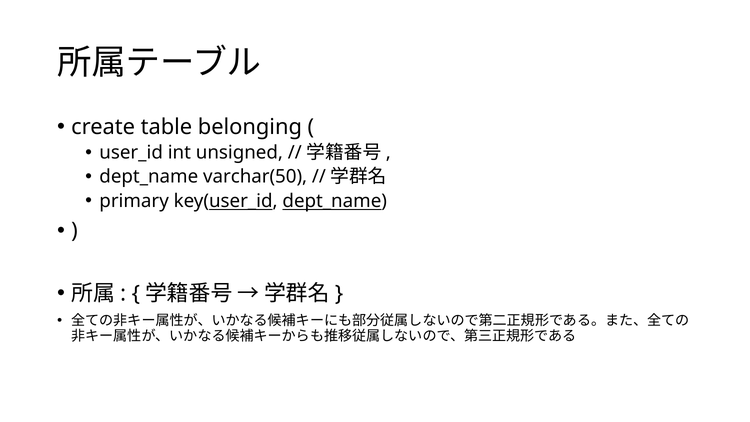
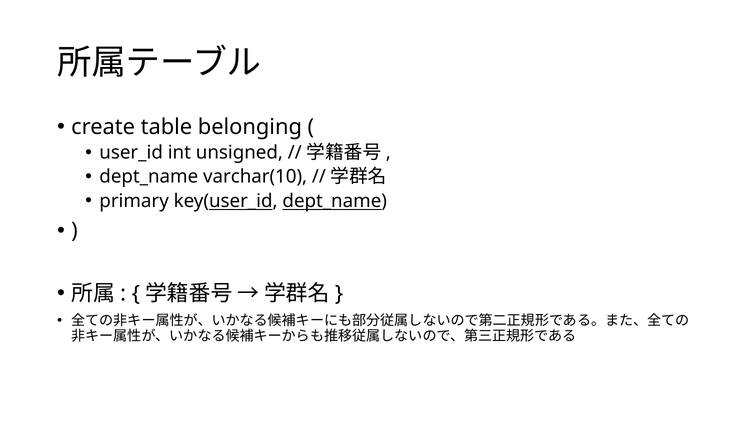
varchar(50: varchar(50 -> varchar(10 (255, 177)
